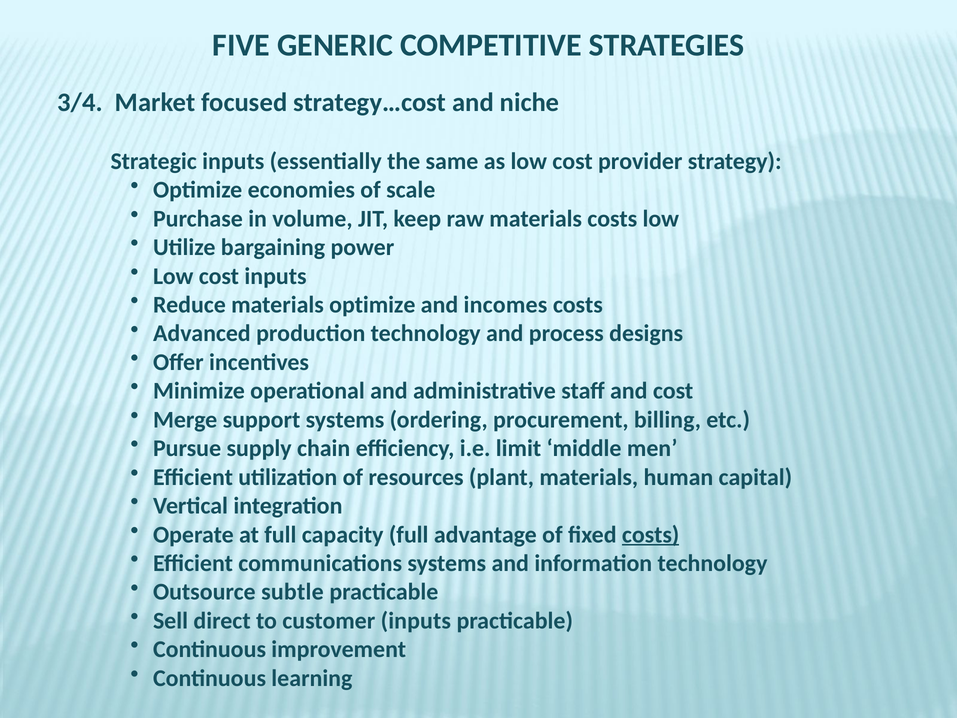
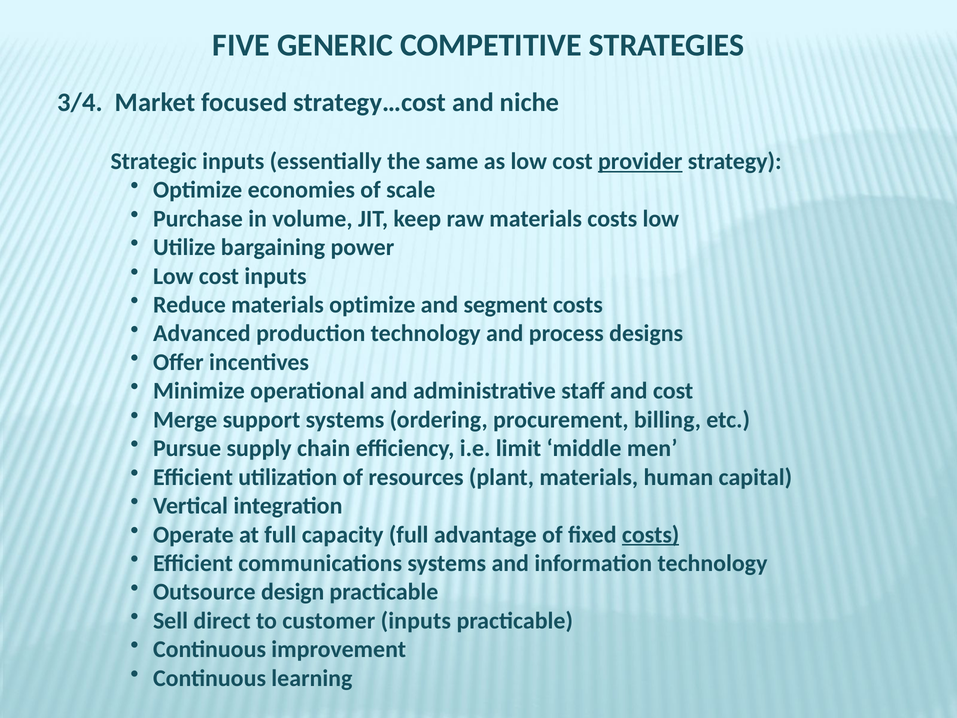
provider underline: none -> present (640, 161)
incomes: incomes -> segment (506, 305)
subtle: subtle -> design (293, 592)
